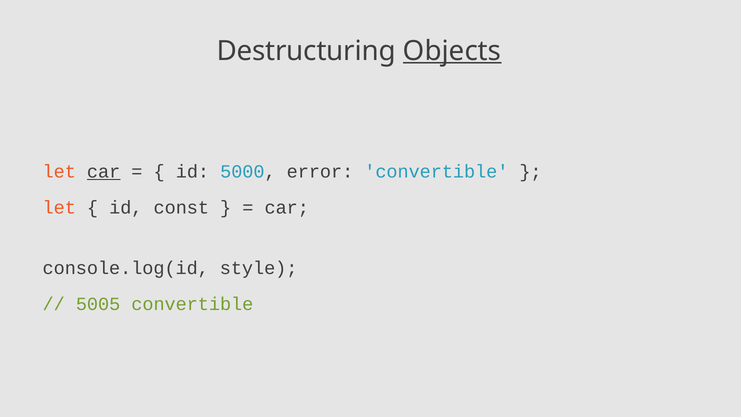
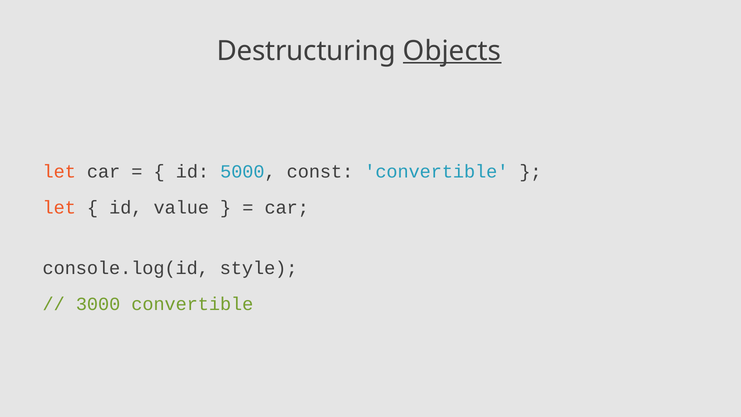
car underline: present -> none (104, 171)
error: error -> const (320, 171)
const: const -> value (181, 207)
5005: 5005 -> 3000 (98, 304)
